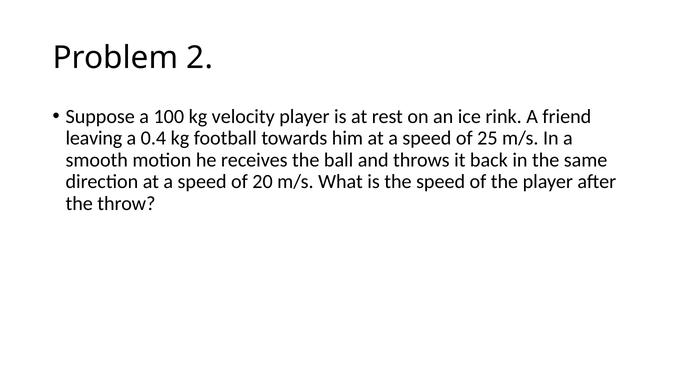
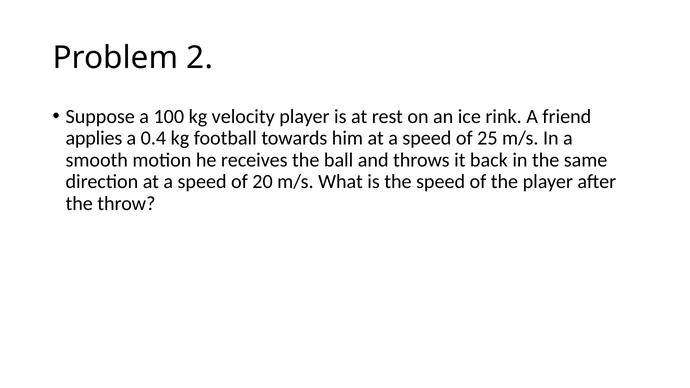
leaving: leaving -> applies (94, 138)
